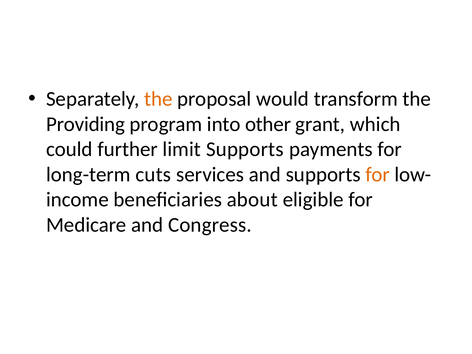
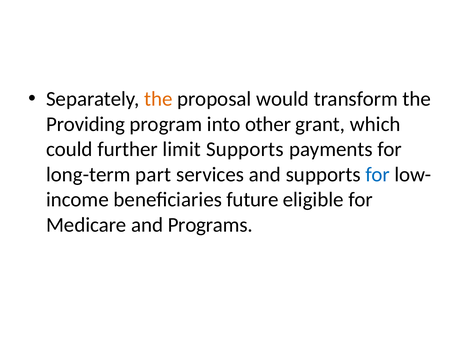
cuts: cuts -> part (153, 175)
for colour: orange -> blue (378, 175)
about: about -> future (252, 200)
Congress: Congress -> Programs (210, 225)
